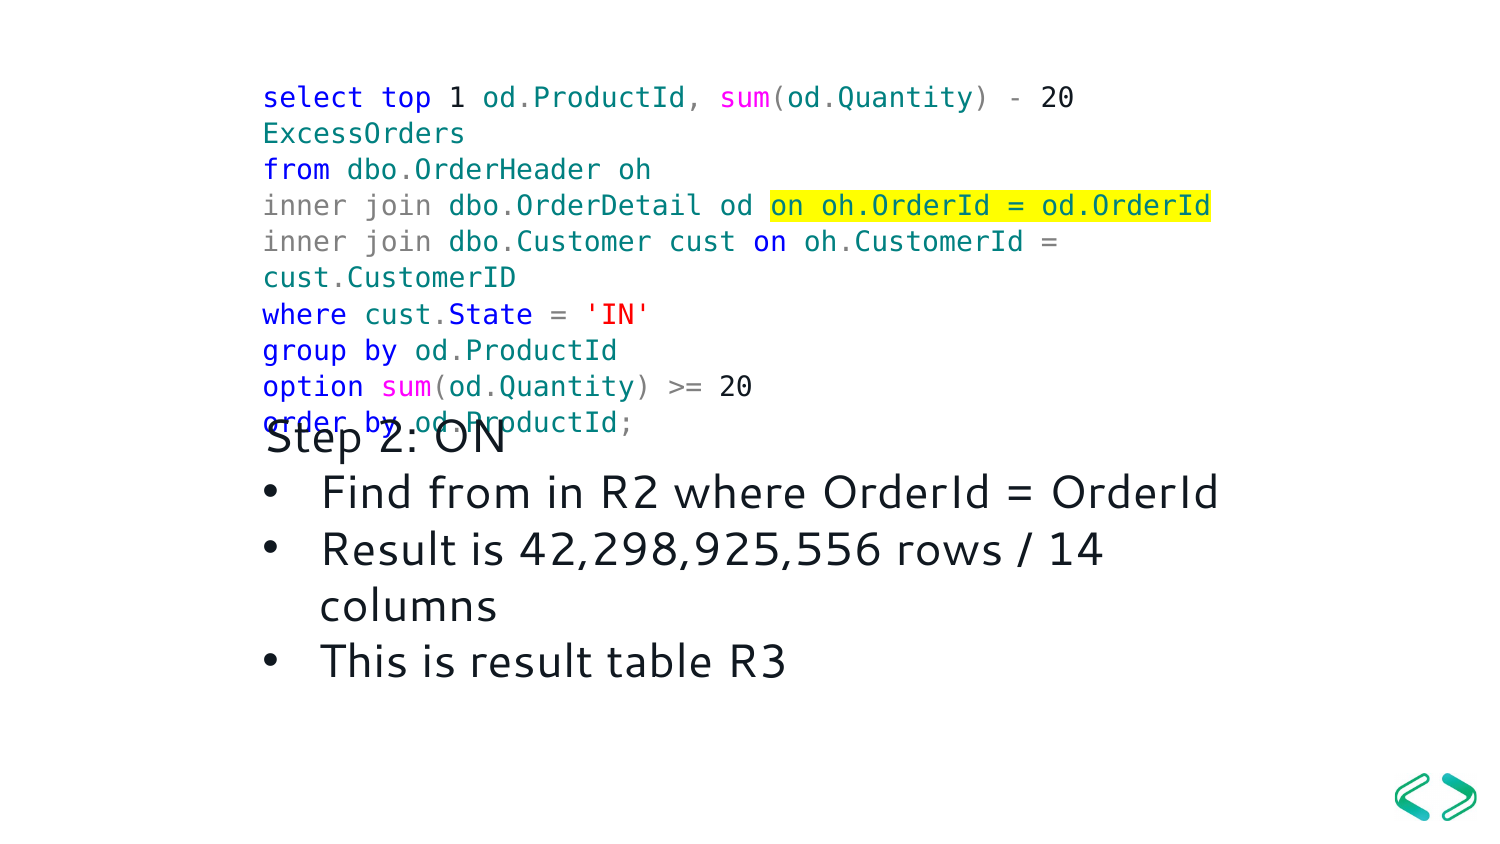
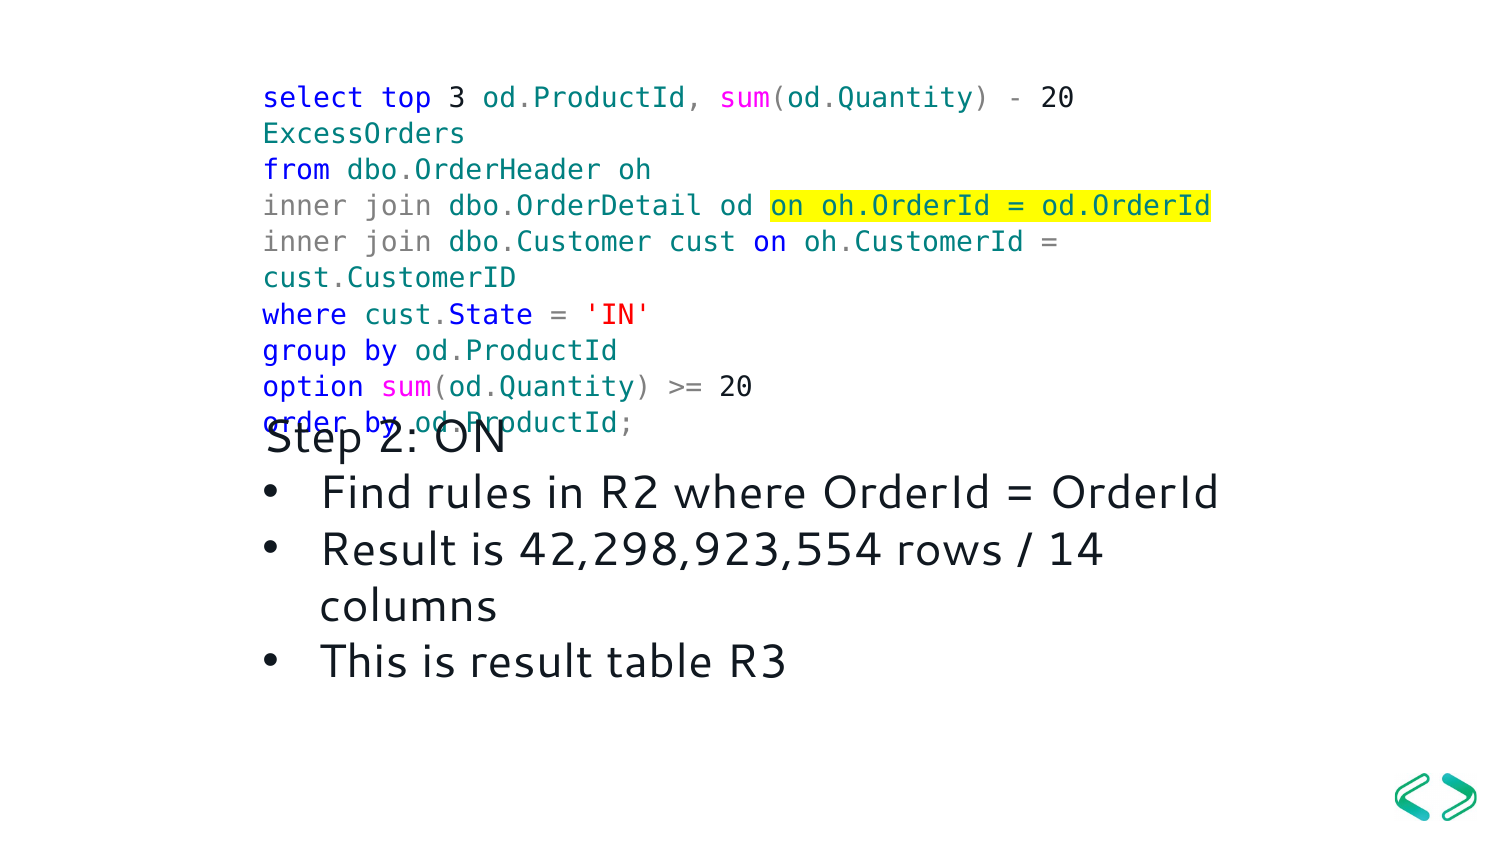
1: 1 -> 3 (457, 98)
Find from: from -> rules (479, 493)
42,298,925,556: 42,298,925,556 -> 42,298,923,554 (701, 550)
